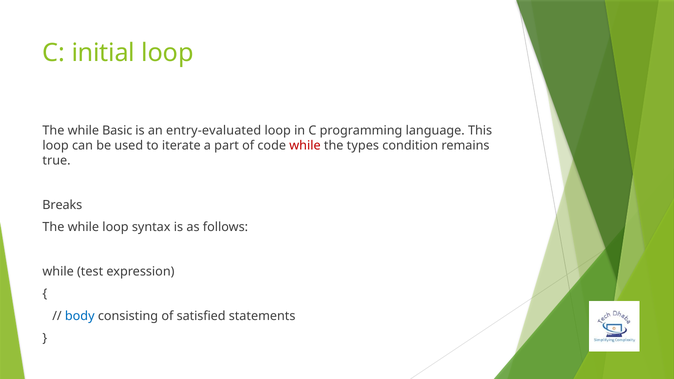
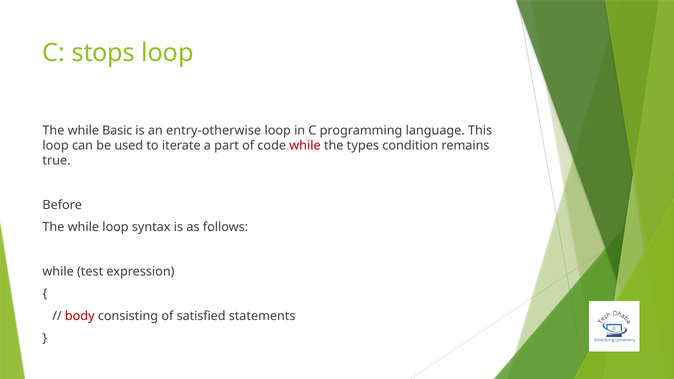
initial: initial -> stops (103, 53)
entry-evaluated: entry-evaluated -> entry-otherwise (214, 130)
Breaks: Breaks -> Before (62, 205)
body colour: blue -> red (80, 316)
